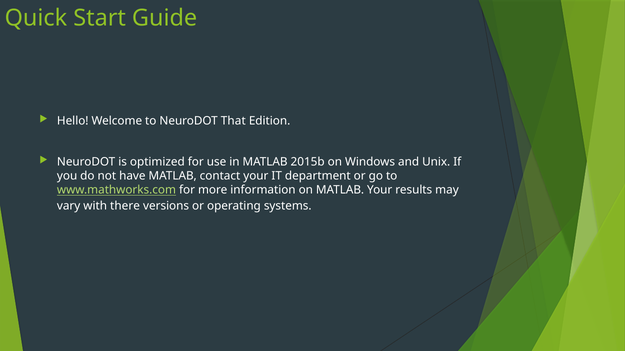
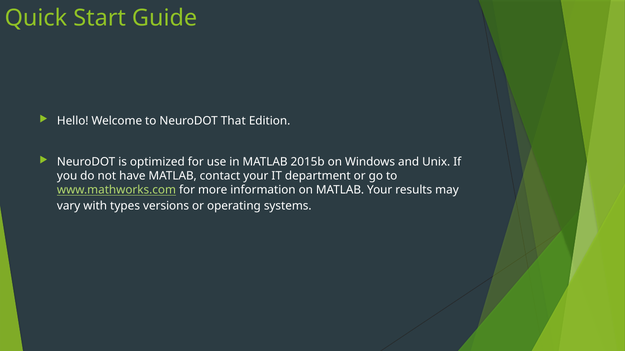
there: there -> types (125, 206)
